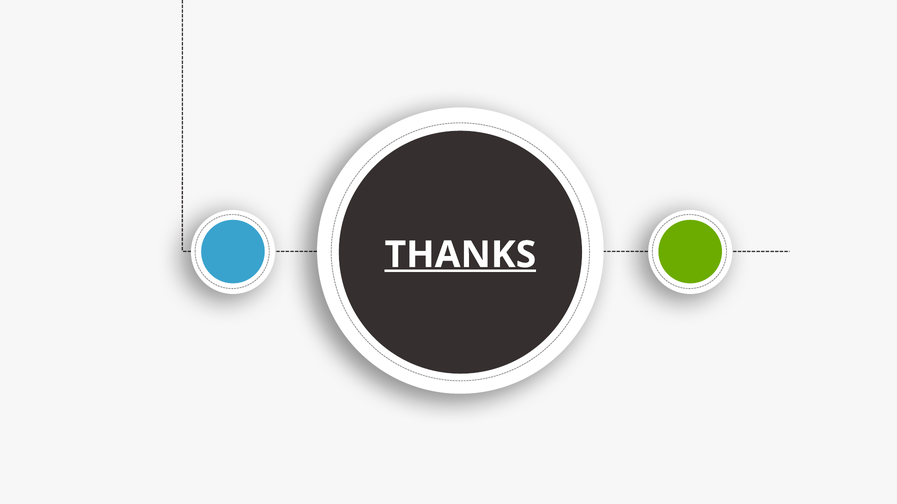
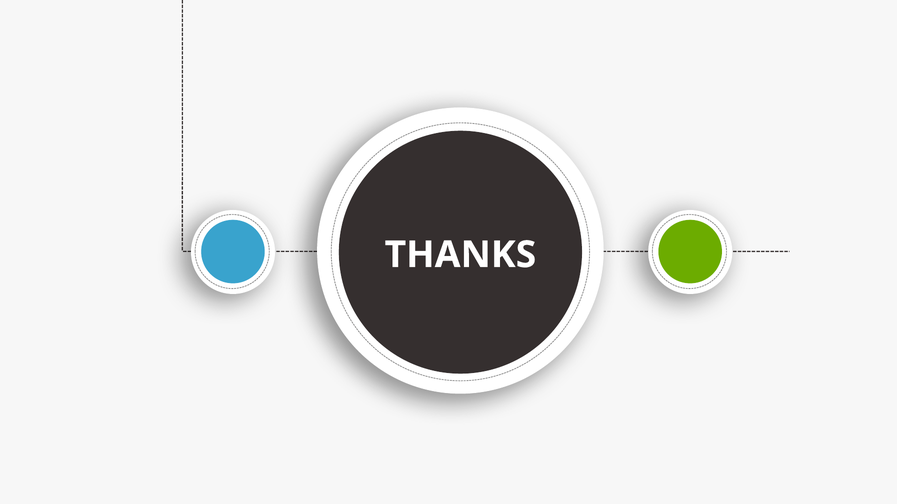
THANKS underline: present -> none (460, 255)
